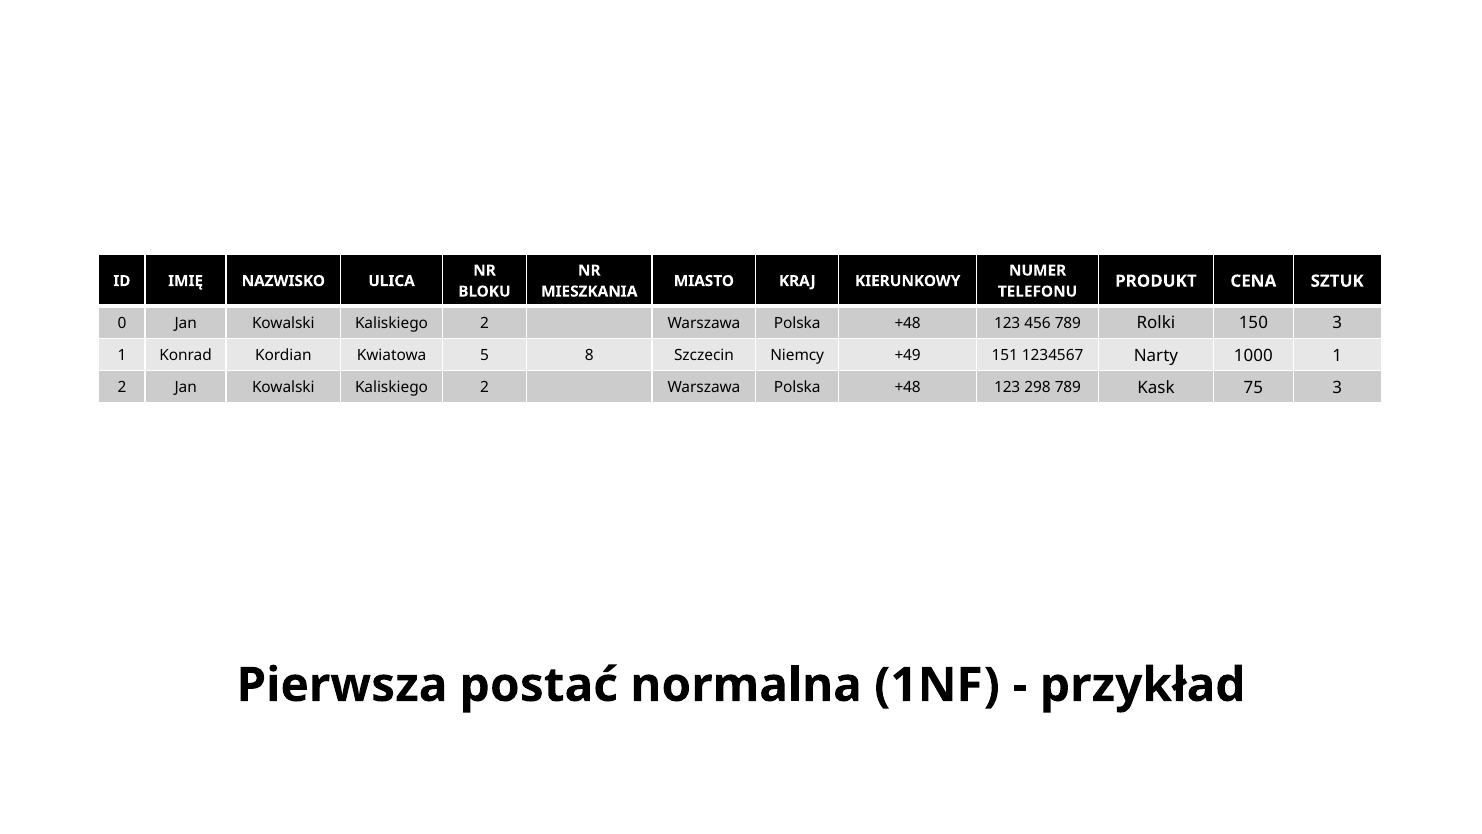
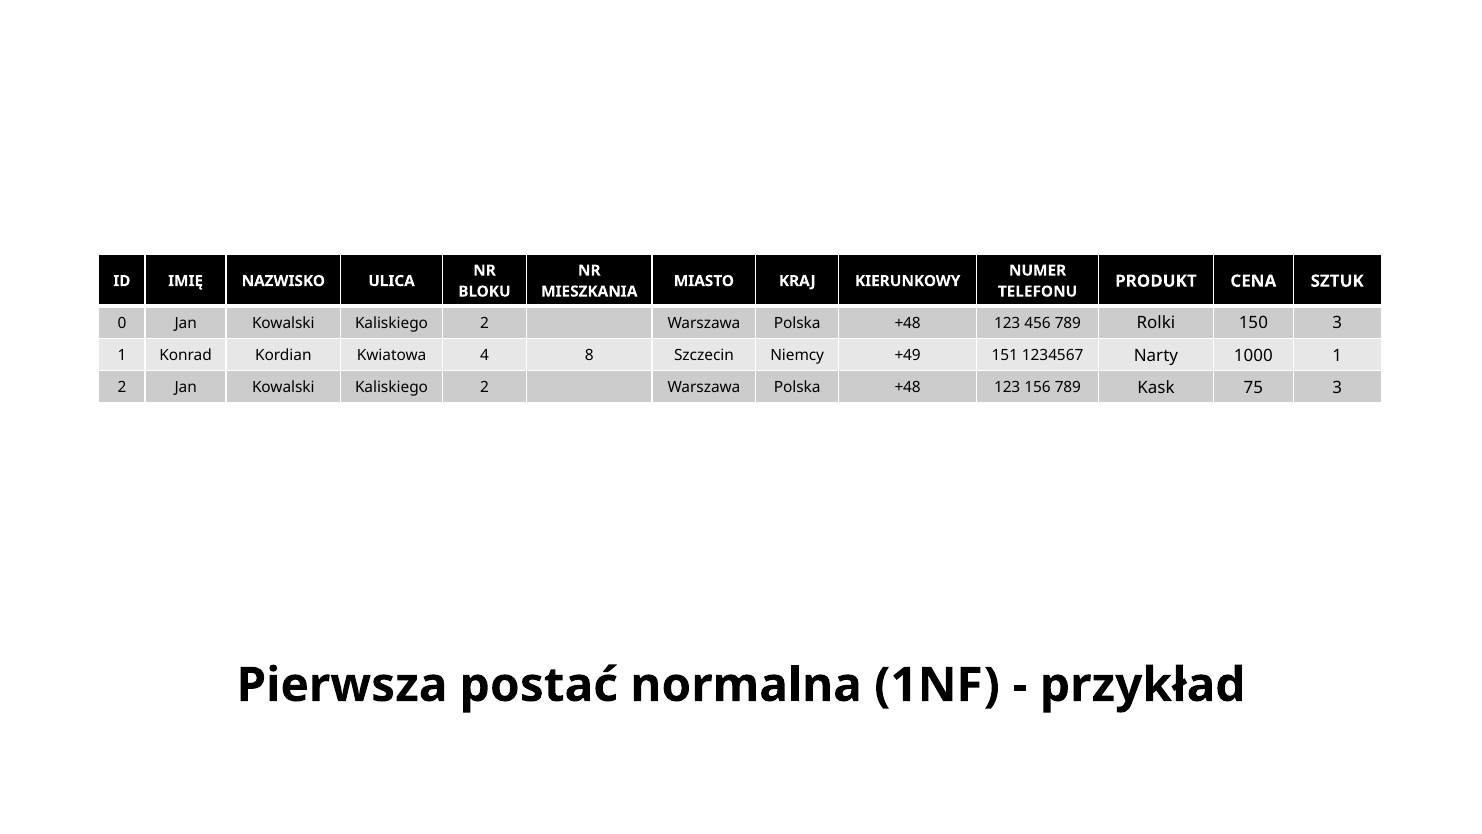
5: 5 -> 4 (485, 355)
298: 298 -> 156 (1038, 387)
